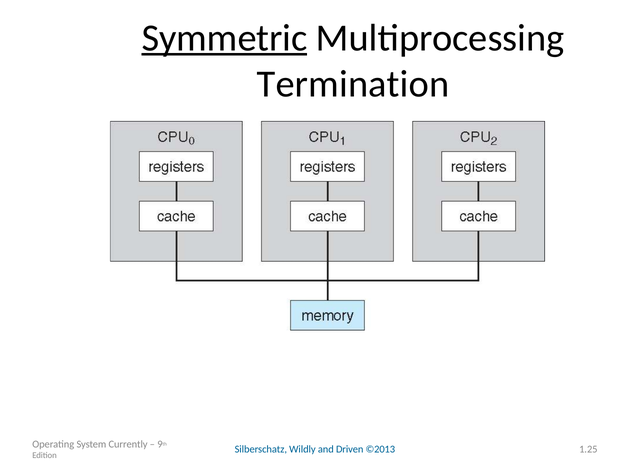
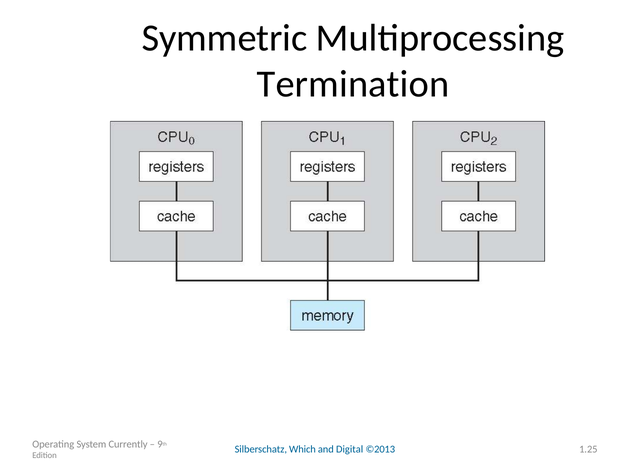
Symmetric underline: present -> none (225, 38)
Wildly: Wildly -> Which (302, 449)
Driven: Driven -> Digital (350, 449)
